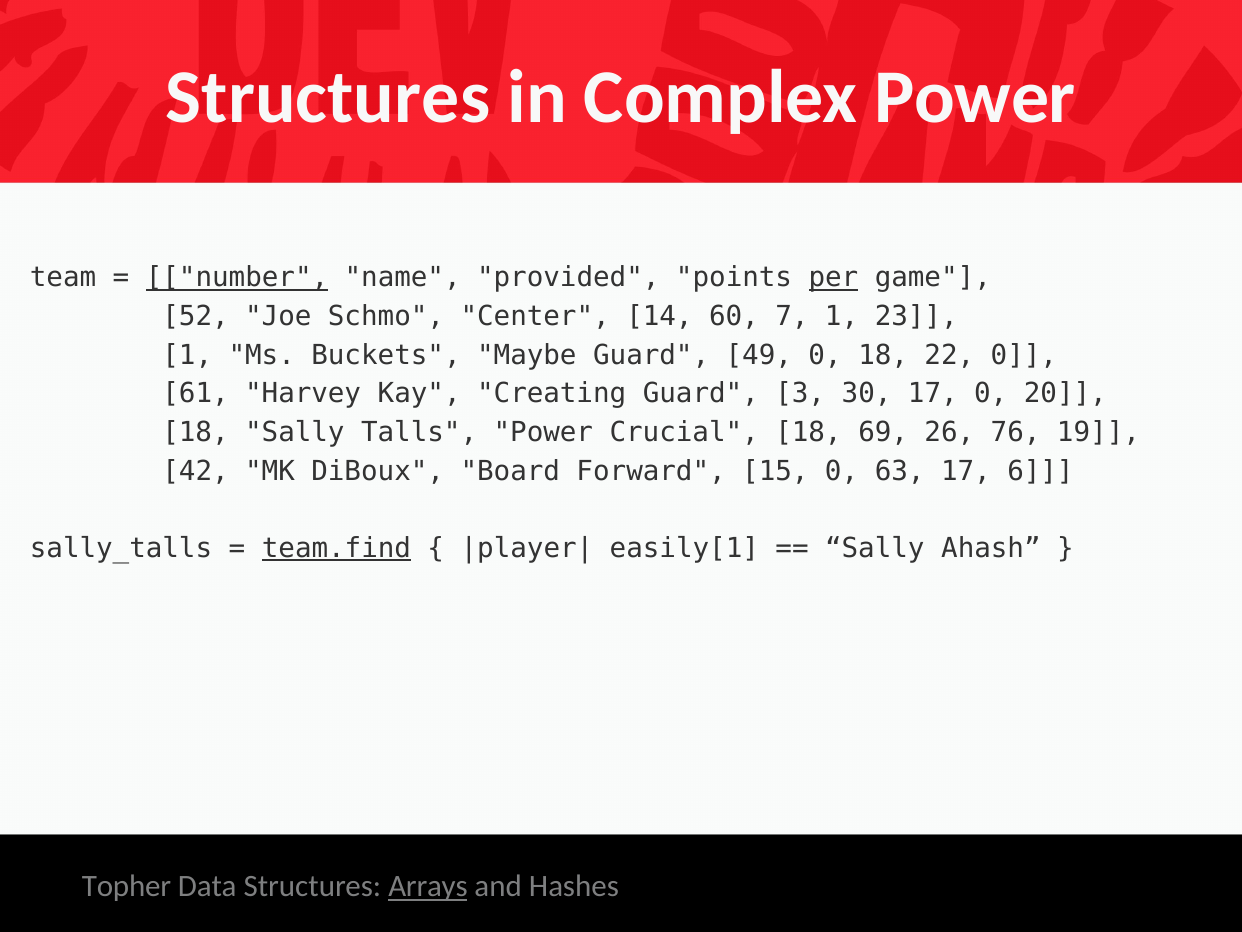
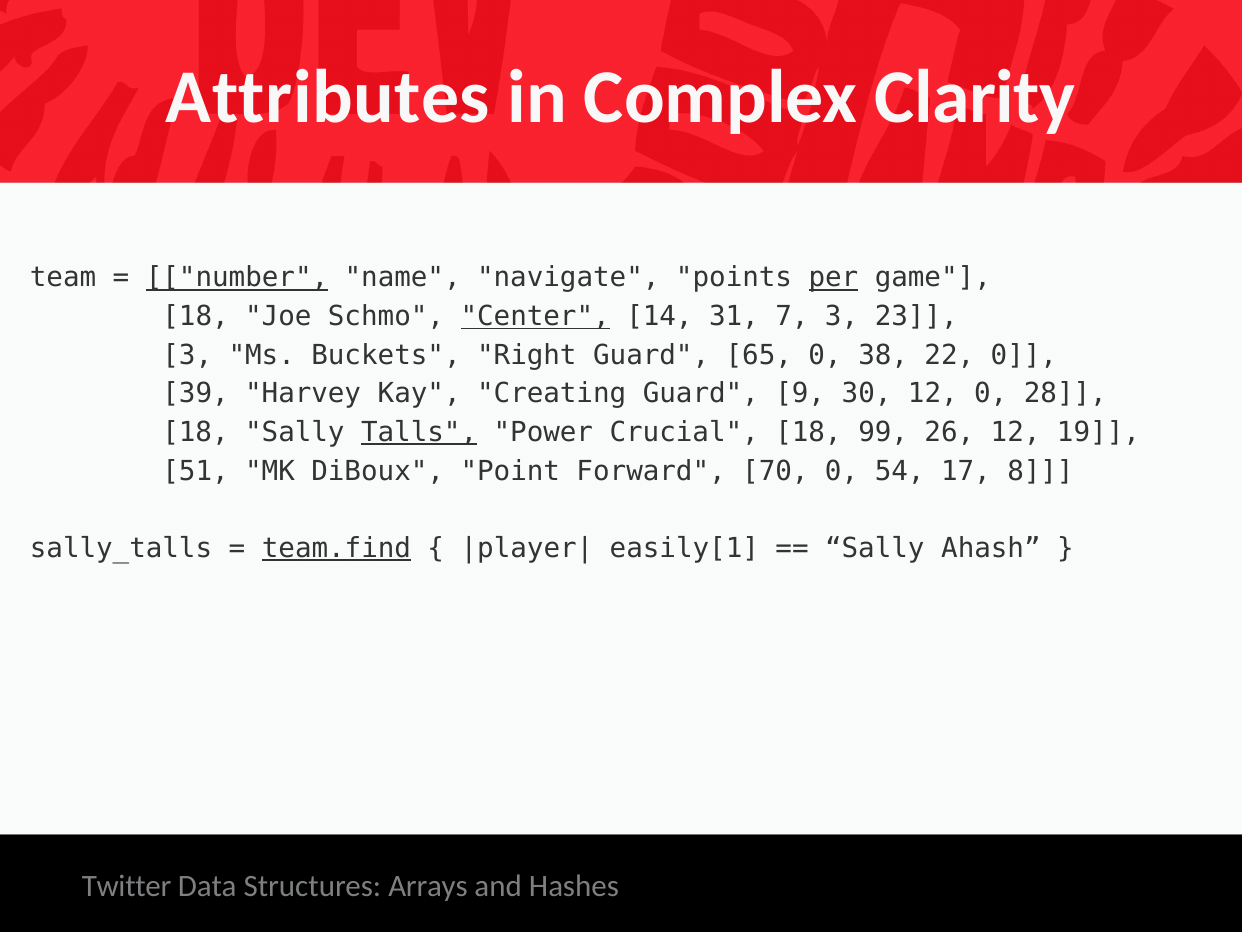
Structures: Structures -> Attributes (328, 97)
Complex Power: Power -> Clarity (975, 97)
provided: provided -> navigate (568, 278)
52: 52 -> 18 (196, 316)
Center underline: none -> present (535, 316)
60: 60 -> 31 (734, 316)
7 1: 1 -> 3 (842, 316)
1: 1 -> 3 (187, 355)
Maybe: Maybe -> Right (527, 355)
49: 49 -> 65 (759, 355)
0 18: 18 -> 38 (883, 355)
61: 61 -> 39 (196, 394)
3: 3 -> 9 (800, 394)
30 17: 17 -> 12 (933, 394)
20: 20 -> 28 (1065, 394)
Talls underline: none -> present (419, 432)
69: 69 -> 99 (883, 432)
26 76: 76 -> 12 (1016, 432)
42: 42 -> 51 (196, 471)
Board: Board -> Point (510, 471)
15: 15 -> 70 (775, 471)
63: 63 -> 54 (900, 471)
6: 6 -> 8 (1040, 471)
Topher: Topher -> Twitter (127, 886)
Arrays underline: present -> none (428, 886)
